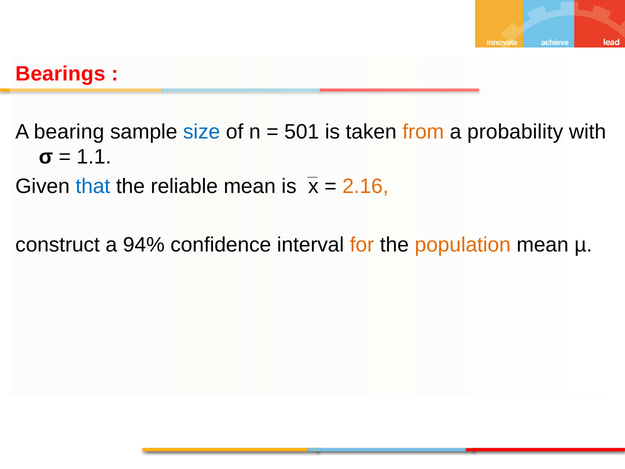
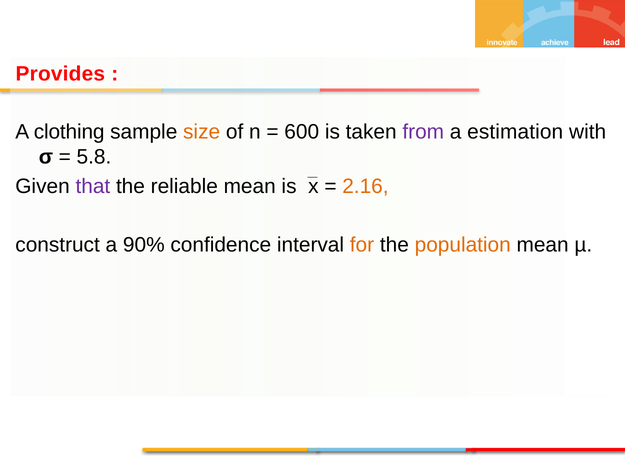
Bearings: Bearings -> Provides (60, 74)
bearing: bearing -> clothing (69, 132)
size colour: blue -> orange (202, 132)
501: 501 -> 600 (302, 132)
from colour: orange -> purple (423, 132)
probability: probability -> estimation (515, 132)
1.1: 1.1 -> 5.8 (94, 157)
that colour: blue -> purple (93, 186)
94%: 94% -> 90% (144, 245)
